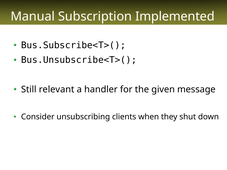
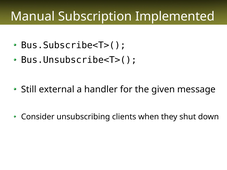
relevant: relevant -> external (57, 90)
